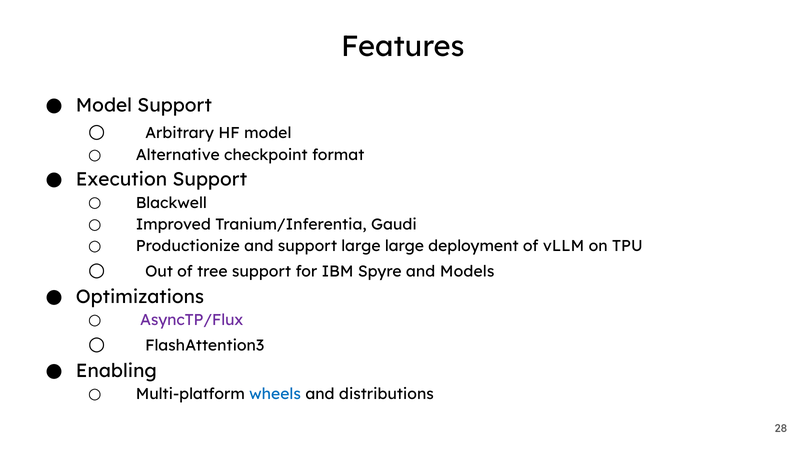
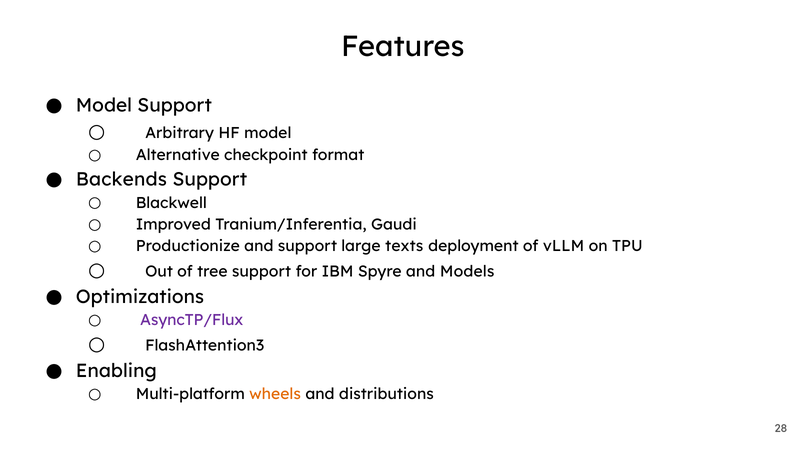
Execution: Execution -> Backends (121, 180)
large large: large -> texts (404, 246)
wheels colour: blue -> orange (275, 395)
